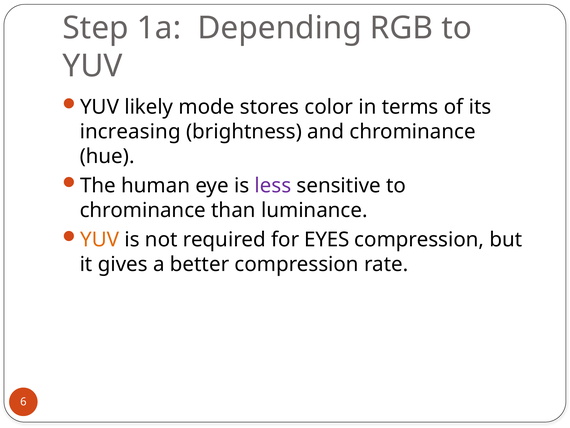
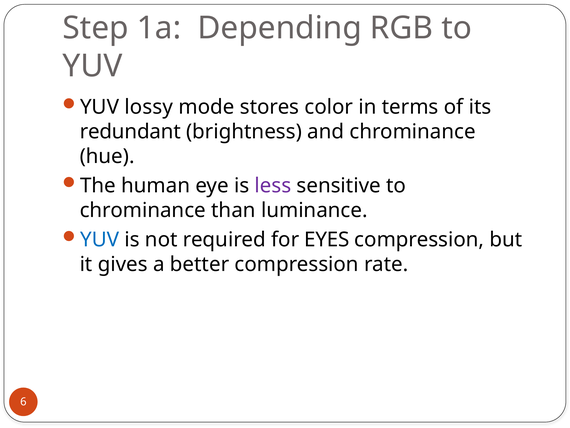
likely: likely -> lossy (149, 107)
increasing: increasing -> redundant (130, 132)
YUV colour: orange -> blue (100, 239)
